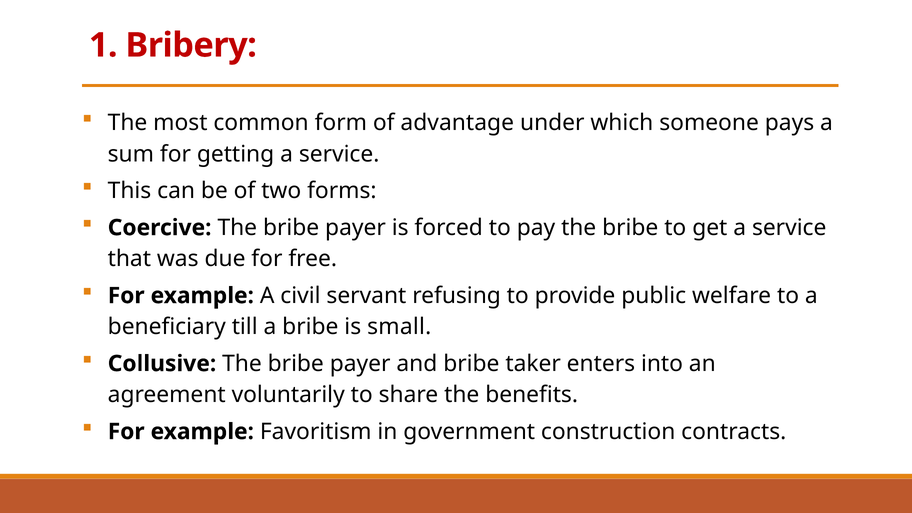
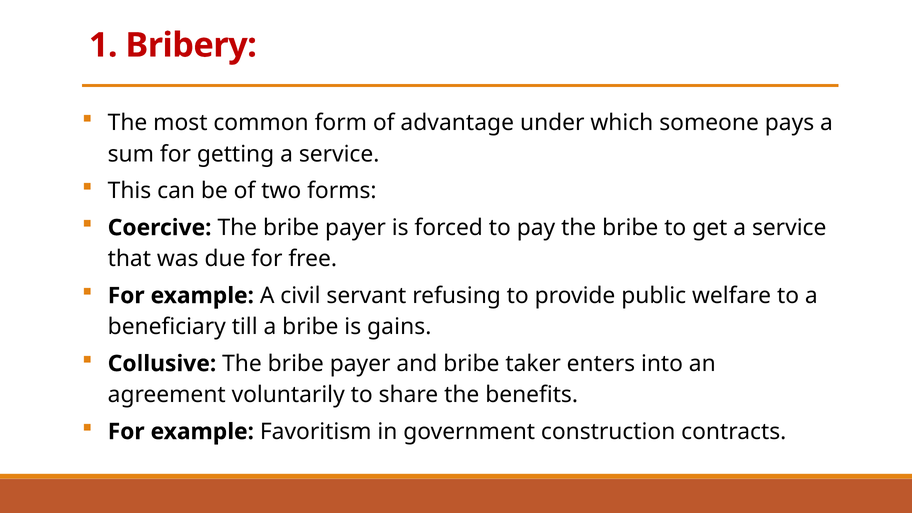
small: small -> gains (399, 327)
